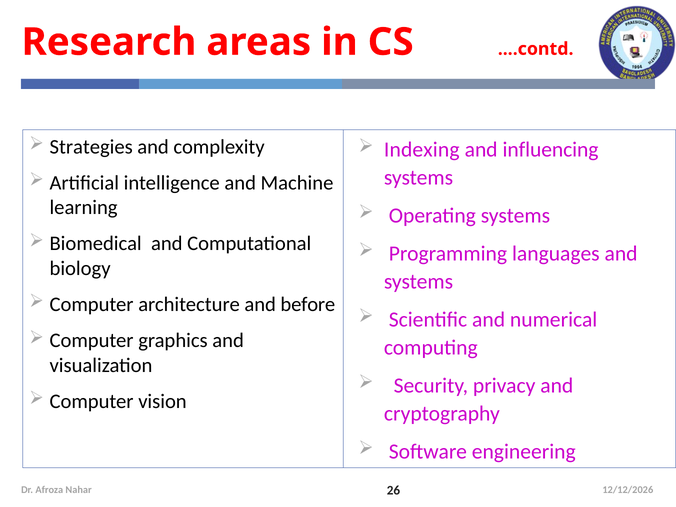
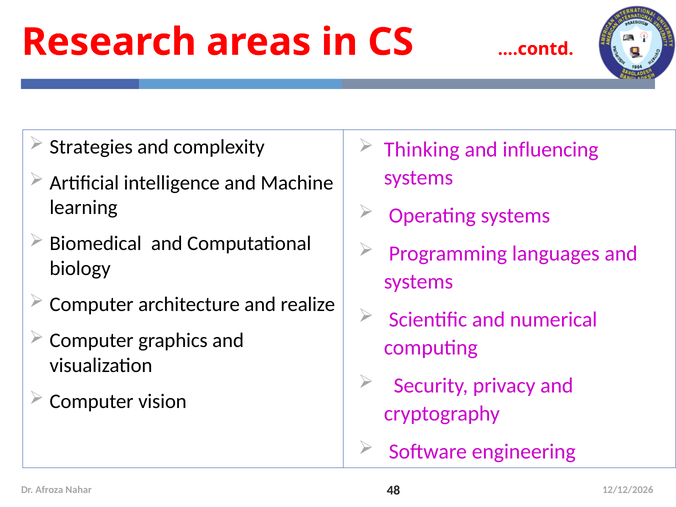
Indexing: Indexing -> Thinking (422, 149)
before: before -> realize (308, 305)
26: 26 -> 48 (393, 490)
